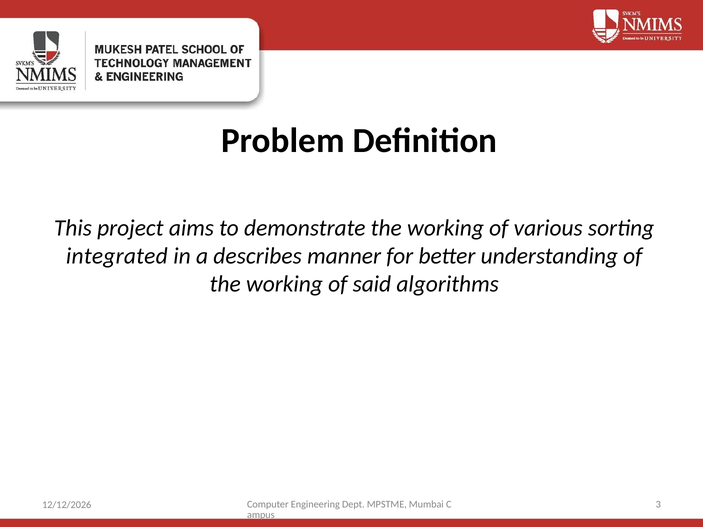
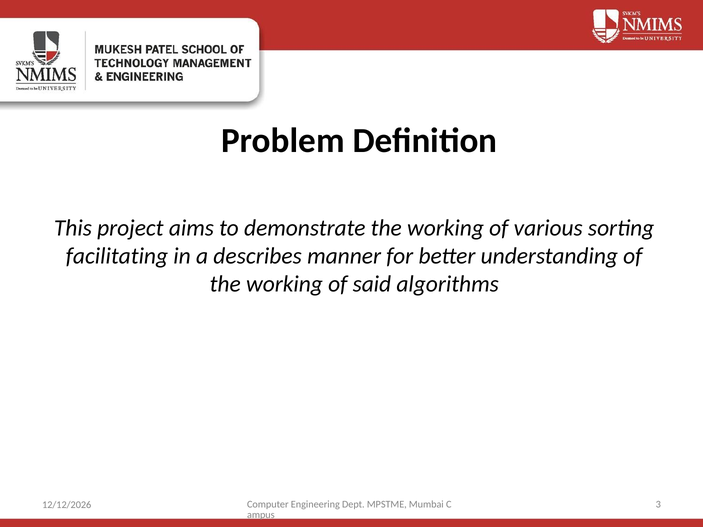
integrated: integrated -> facilitating (117, 256)
